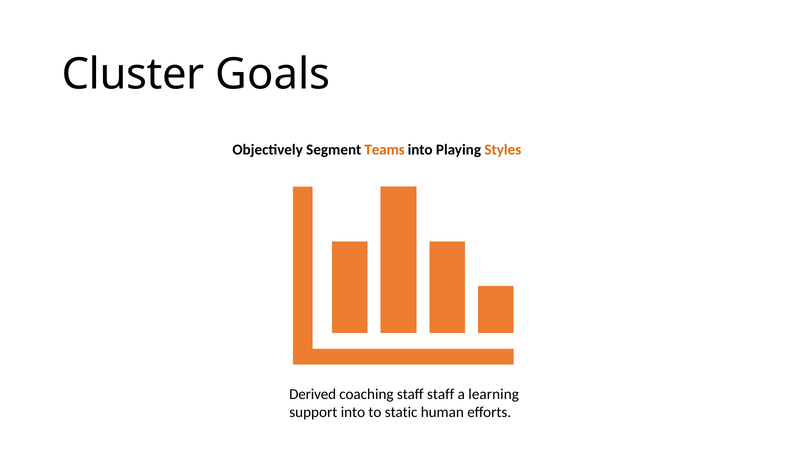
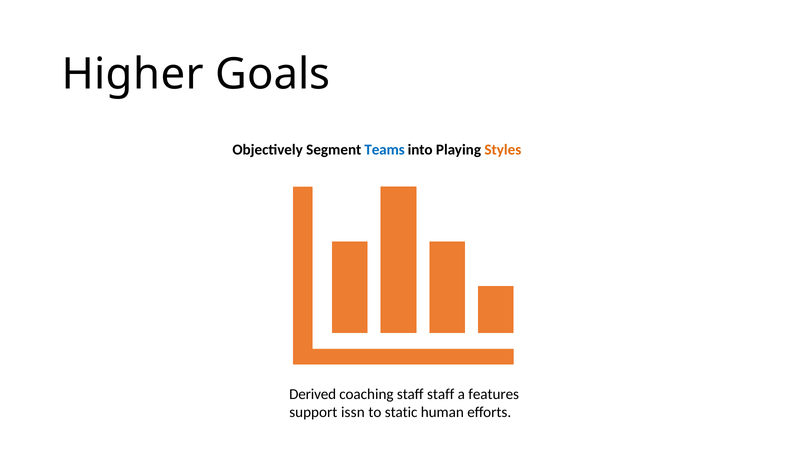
Cluster: Cluster -> Higher (133, 74)
Teams colour: orange -> blue (385, 150)
learning: learning -> features (494, 394)
support into: into -> issn (353, 412)
